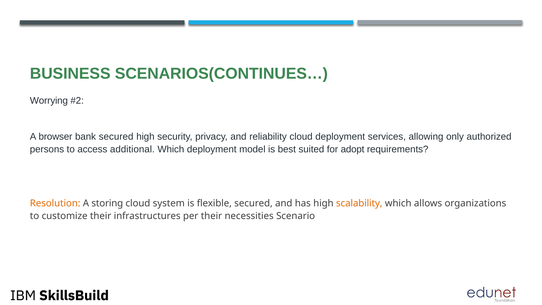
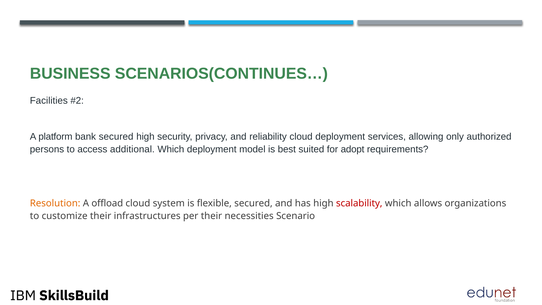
Worrying: Worrying -> Facilities (49, 101)
browser: browser -> platform (55, 137)
storing: storing -> offload (107, 203)
scalability colour: orange -> red (359, 203)
